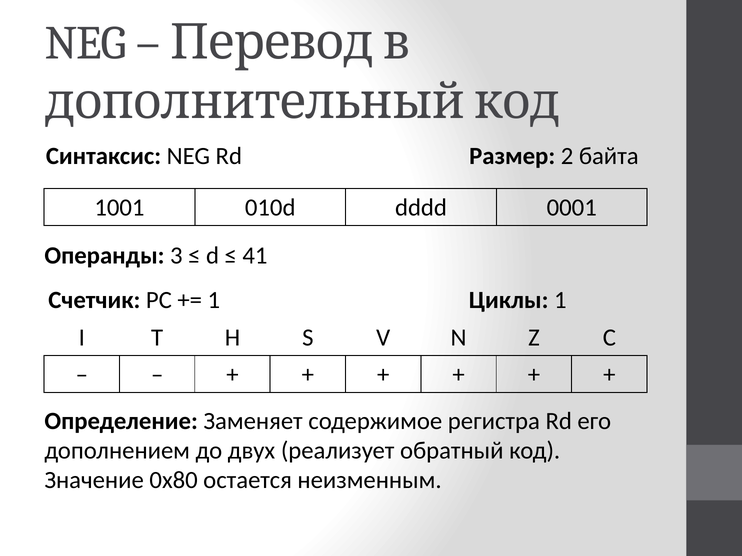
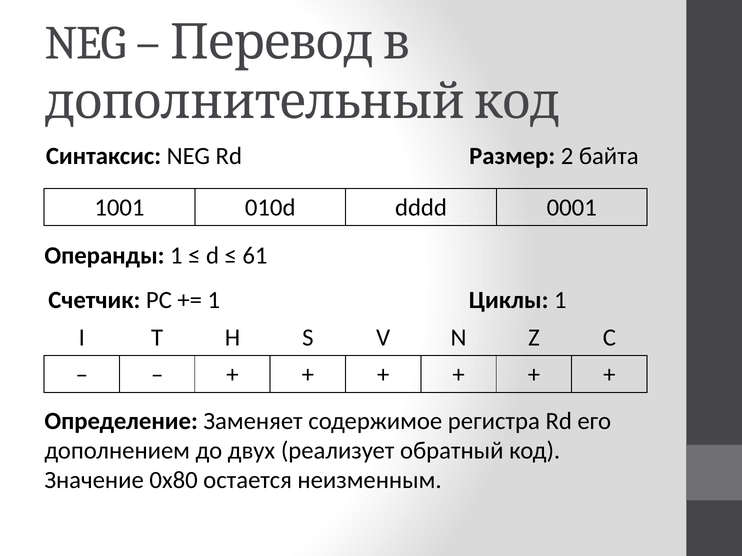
Операнды 3: 3 -> 1 (176, 256)
41: 41 -> 61 (255, 256)
